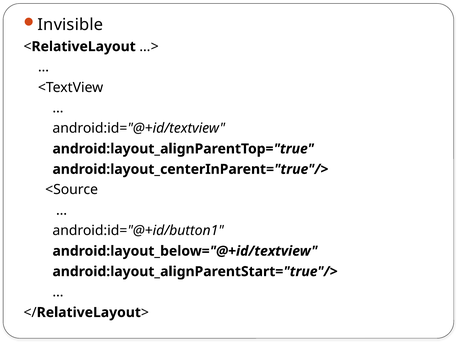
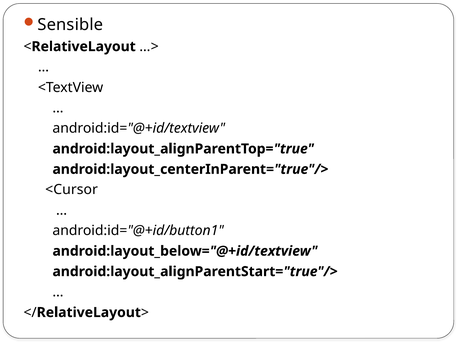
Invisible: Invisible -> Sensible (70, 25)
<Source: <Source -> <Cursor (72, 190)
